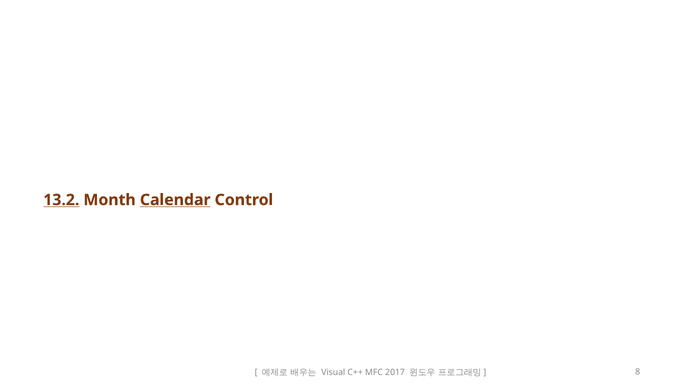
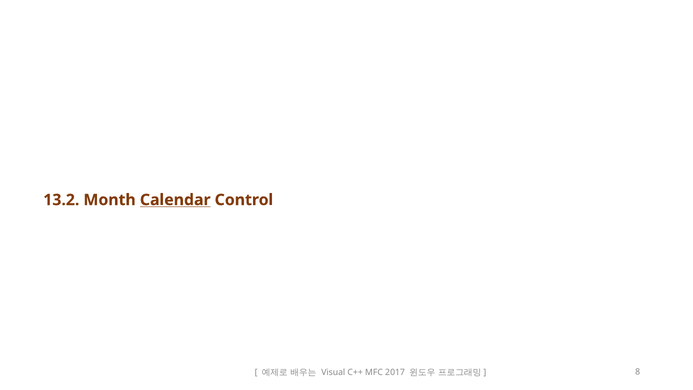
13.2 underline: present -> none (61, 200)
